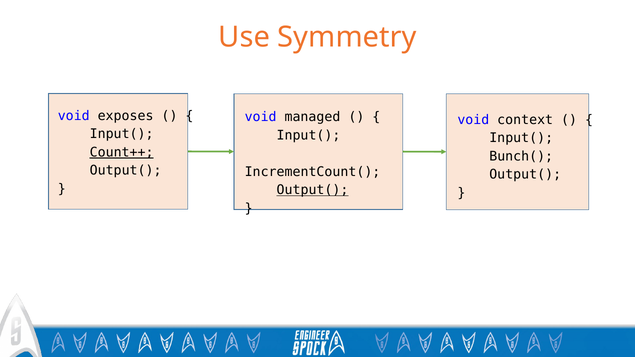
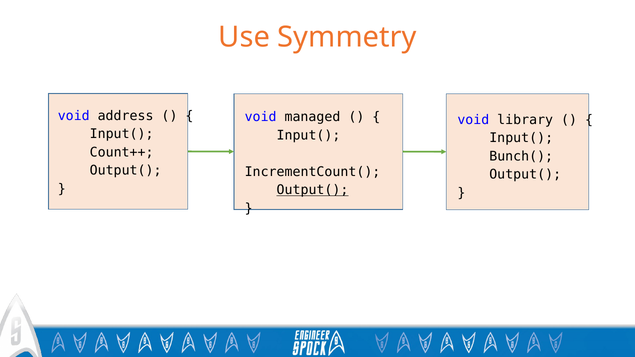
exposes: exposes -> address (126, 116)
context: context -> library (525, 120)
Count++ underline: present -> none (122, 152)
